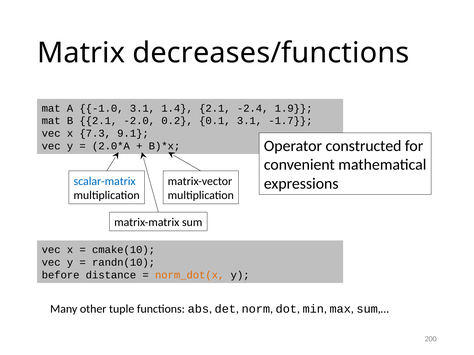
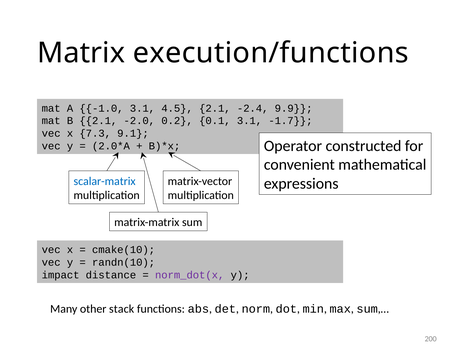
decreases/functions: decreases/functions -> execution/functions (271, 53)
1.4: 1.4 -> 4.5 (177, 108)
1.9: 1.9 -> 9.9 (294, 108)
before: before -> impact (61, 275)
norm_dot(x colour: orange -> purple (190, 275)
tuple: tuple -> stack (122, 309)
